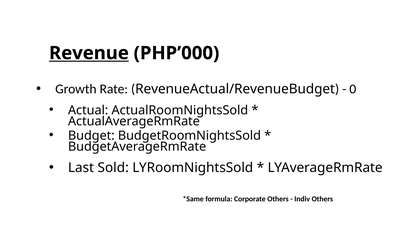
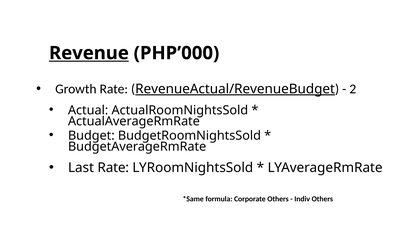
RevenueActual/RevenueBudget underline: none -> present (235, 89)
0: 0 -> 2 (353, 89)
Last Sold: Sold -> Rate (113, 167)
